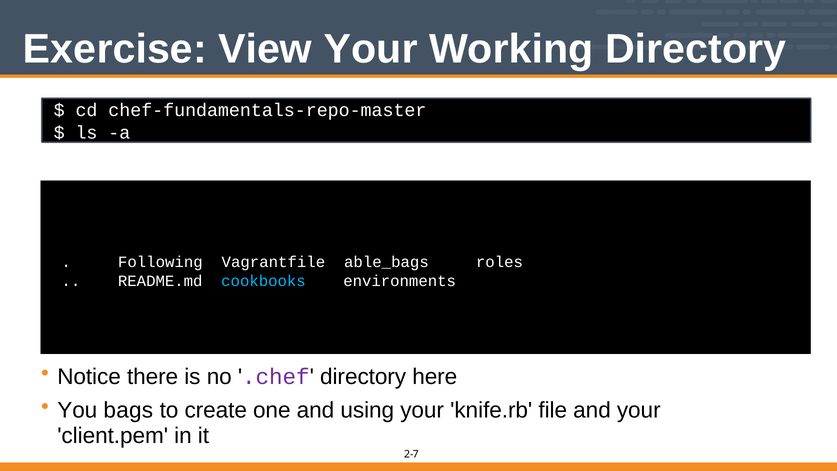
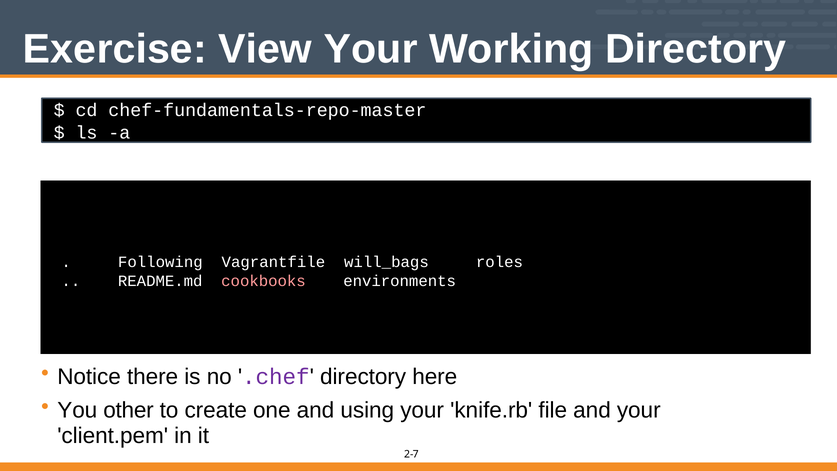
able_bags: able_bags -> will_bags (386, 262)
cookbooks colour: light blue -> pink (264, 281)
bags: bags -> other (129, 410)
